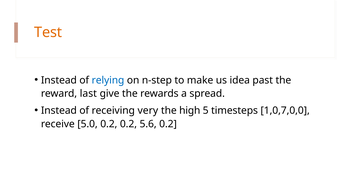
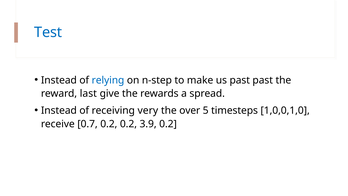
Test colour: orange -> blue (48, 32)
us idea: idea -> past (240, 80)
high: high -> over (190, 110)
1,0,7,0,0: 1,0,7,0,0 -> 1,0,0,1,0 (285, 110)
5.0: 5.0 -> 0.7 (88, 124)
5.6: 5.6 -> 3.9 (148, 124)
